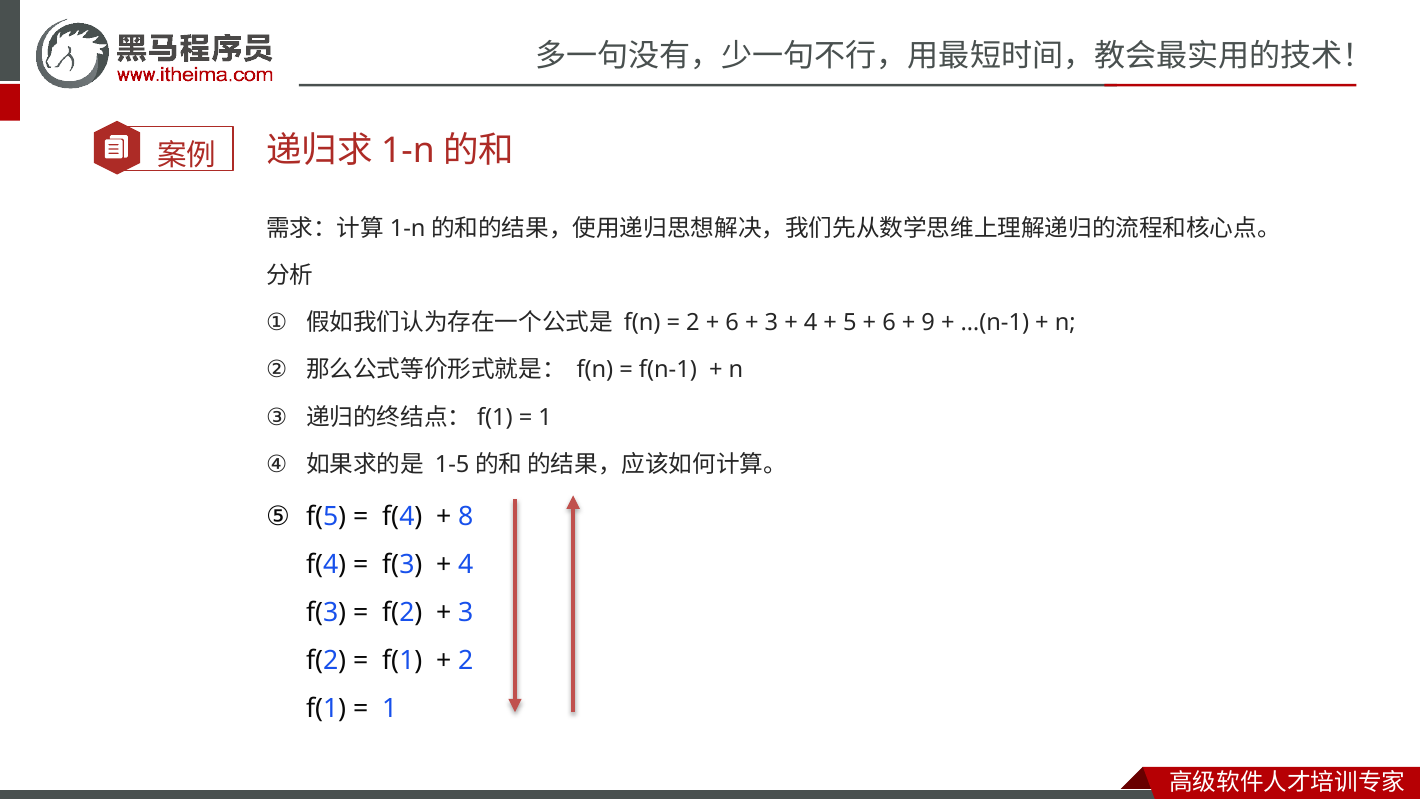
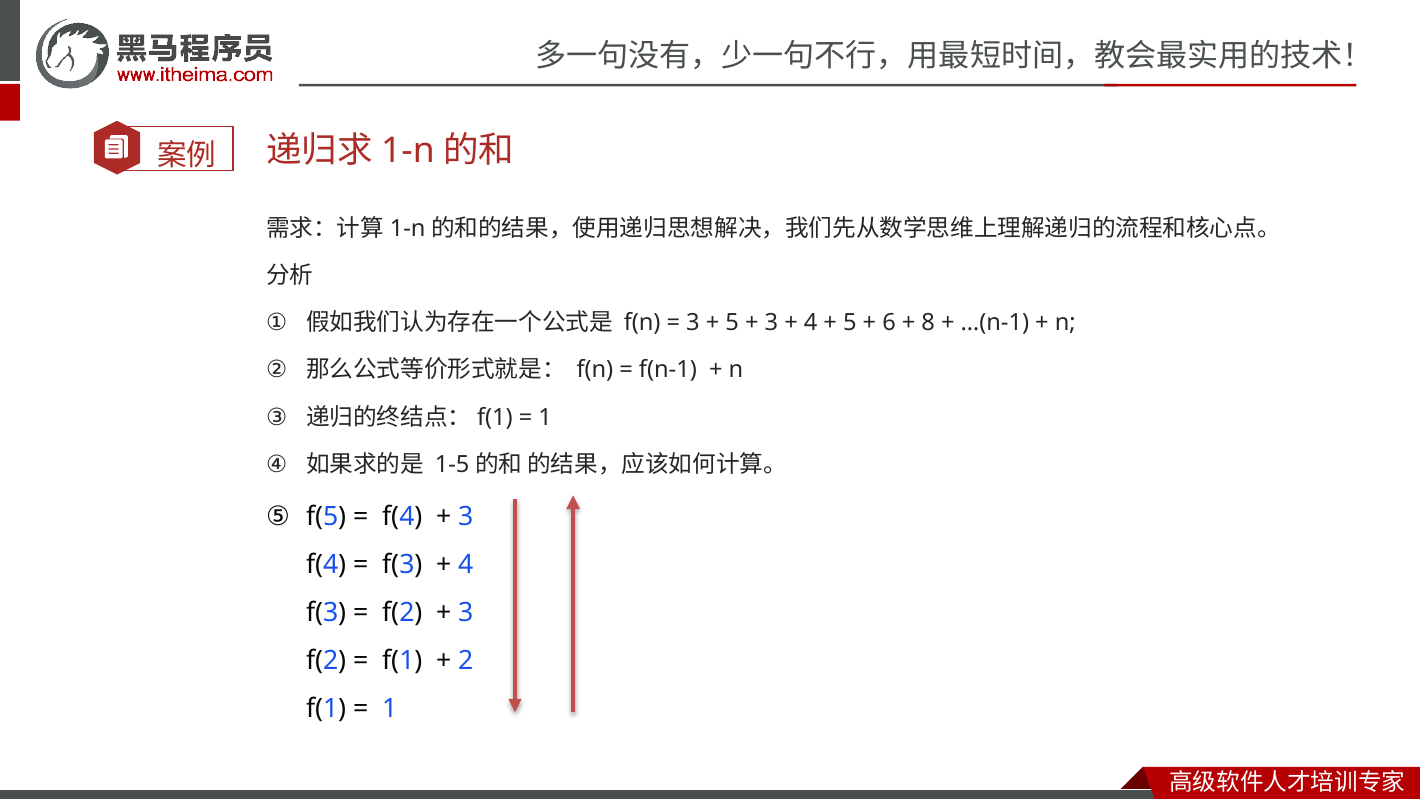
2: 2 -> 3 (693, 323)
6: 6 -> 5 (732, 323)
9: 9 -> 8 (928, 323)
8: 8 -> 3 (466, 516)
